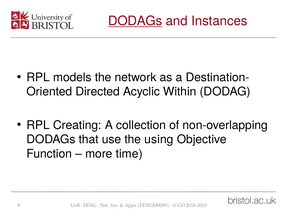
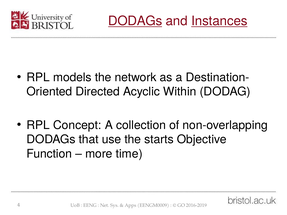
Instances underline: none -> present (219, 21)
Creating: Creating -> Concept (77, 125)
using: using -> starts (159, 140)
